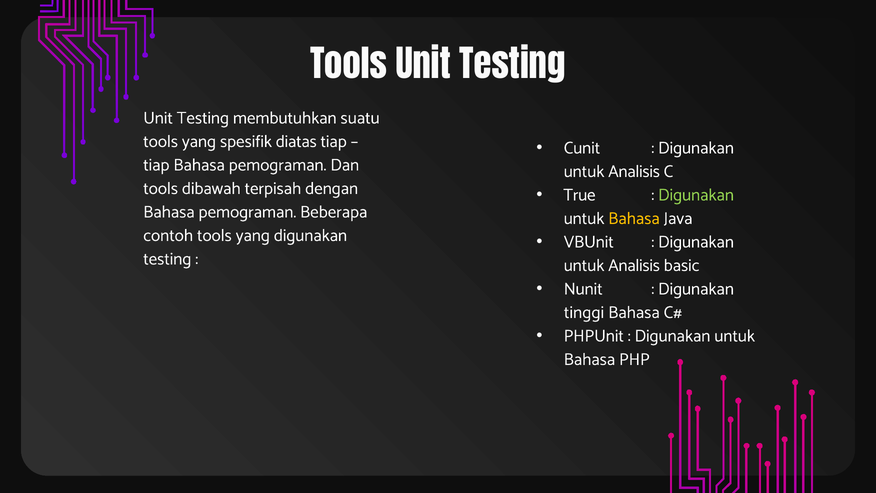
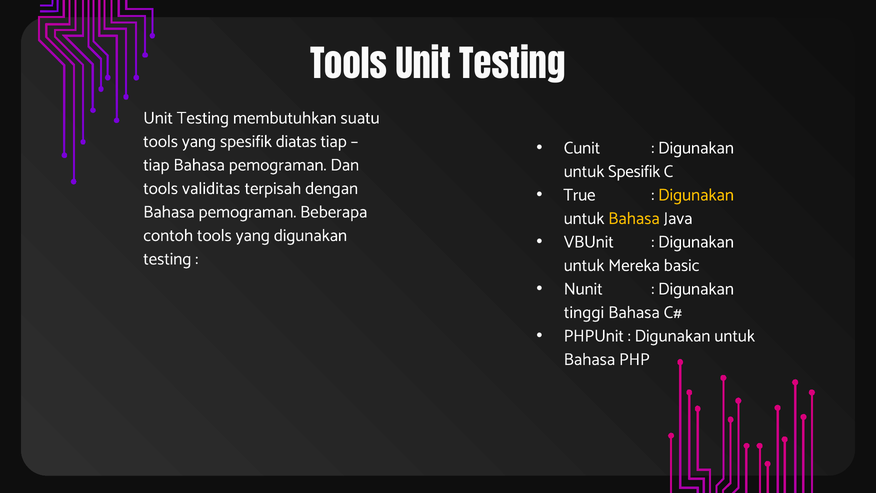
Analisis: Analisis -> Spesifik (634, 171)
dibawah: dibawah -> validitas (211, 188)
Digunakan colour: light green -> yellow (696, 195)
Analisis: Analisis -> Mereka (634, 265)
